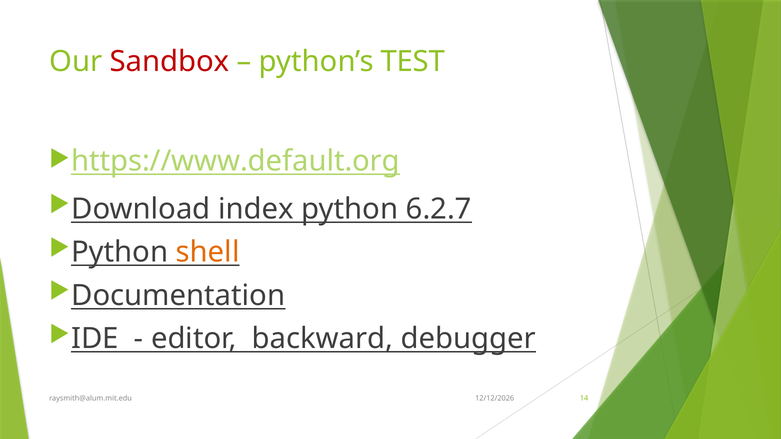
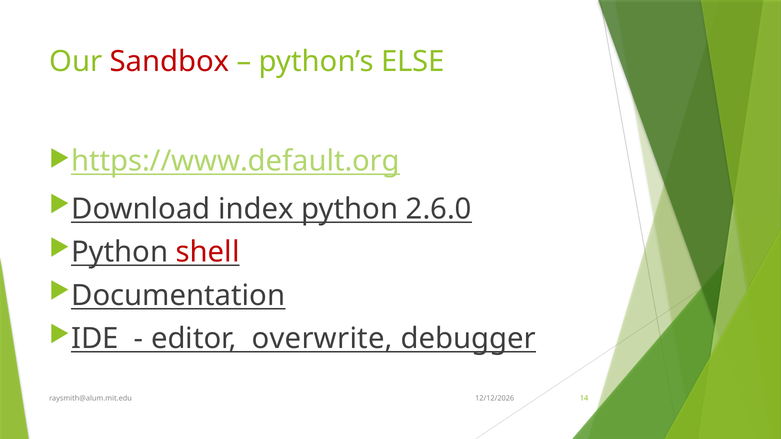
TEST: TEST -> ELSE (413, 62)
6.2.7: 6.2.7 -> 2.6.0 (439, 209)
shell colour: orange -> red (208, 252)
backward: backward -> overwrite (322, 339)
